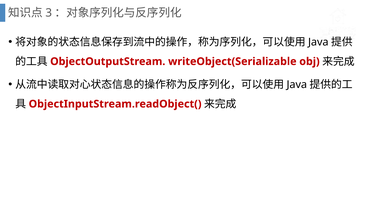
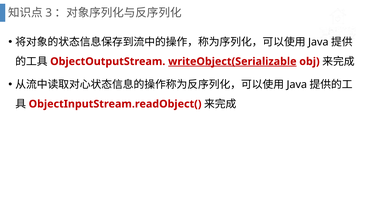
writeObject(Serializable underline: none -> present (232, 62)
